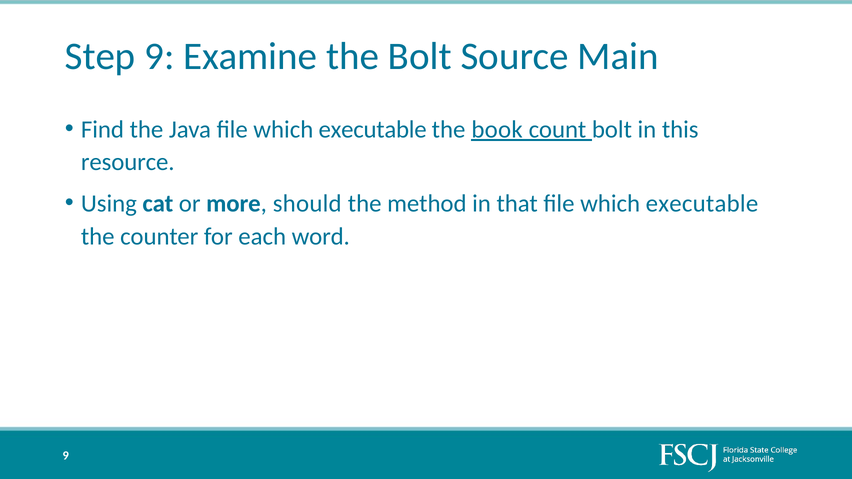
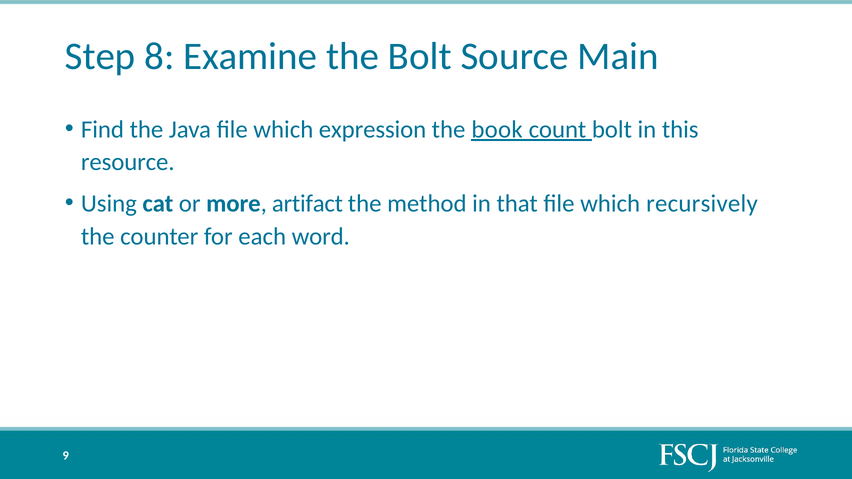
Step 9: 9 -> 8 (159, 56)
Java file which executable: executable -> expression (373, 129)
should: should -> artifact (307, 204)
that file which executable: executable -> recursively (702, 204)
